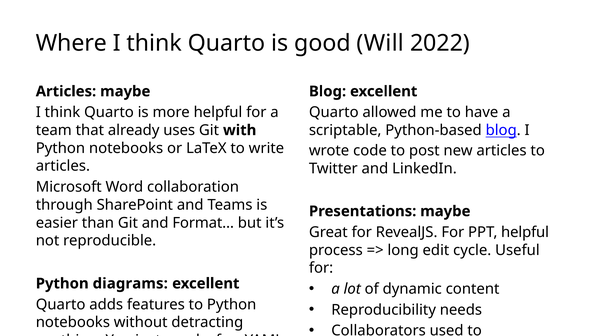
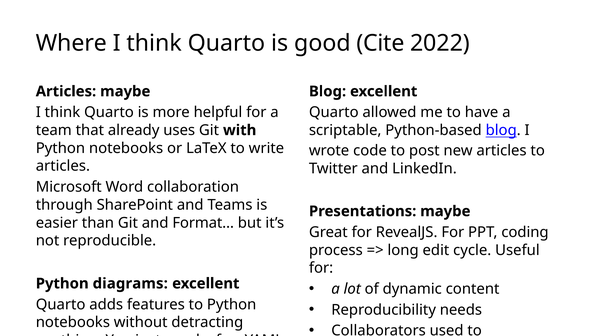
Will: Will -> Cite (380, 43)
PPT helpful: helpful -> coding (525, 232)
